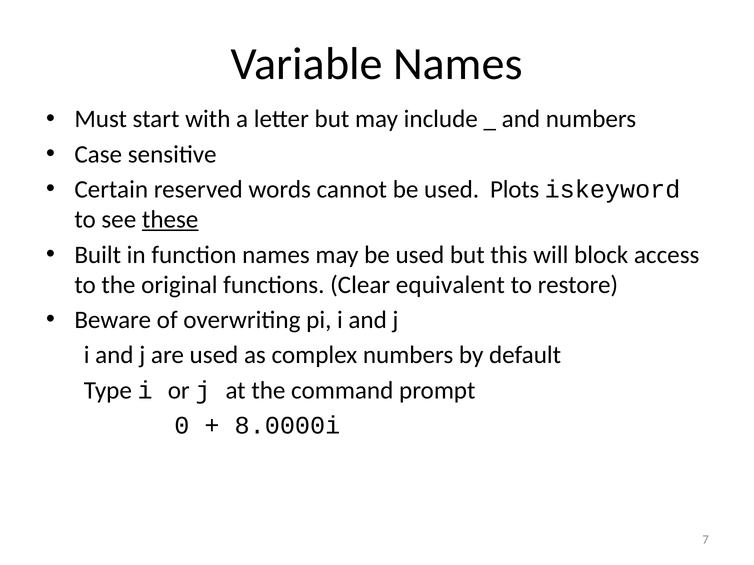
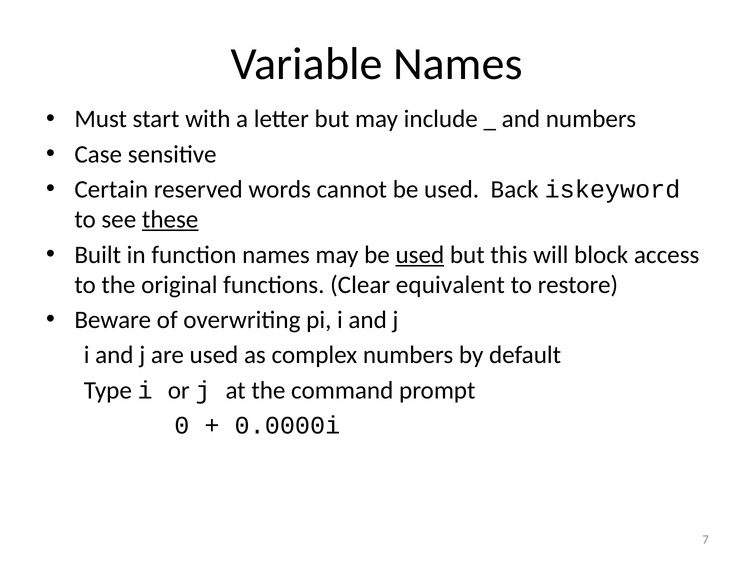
Plots: Plots -> Back (515, 190)
used underline: none -> present (420, 255)
8.0000i: 8.0000i -> 0.0000i (287, 426)
